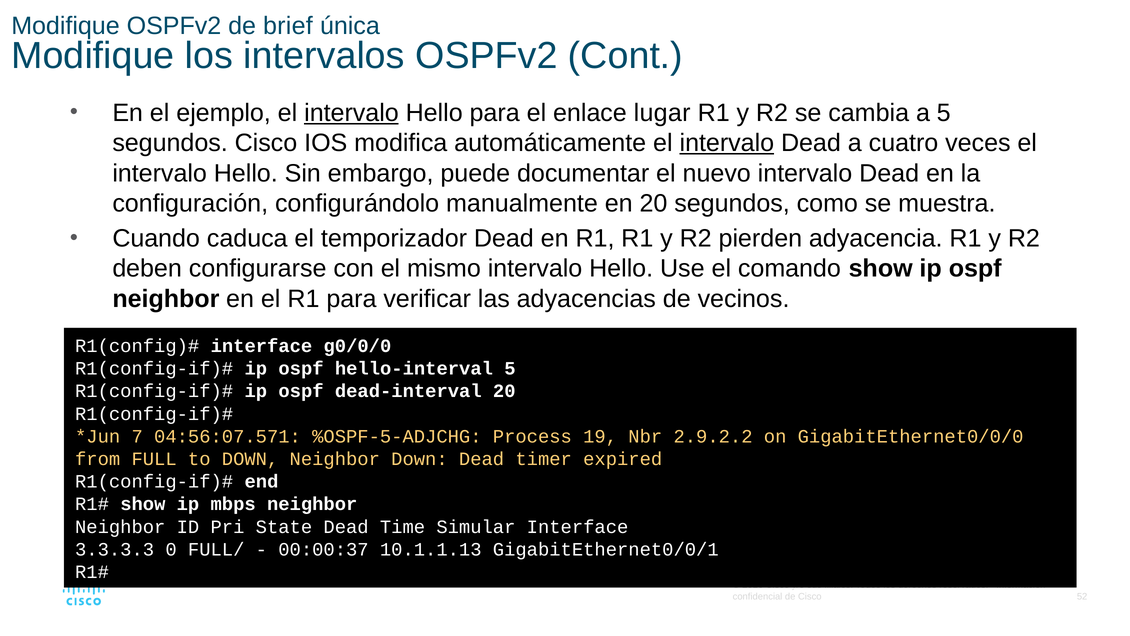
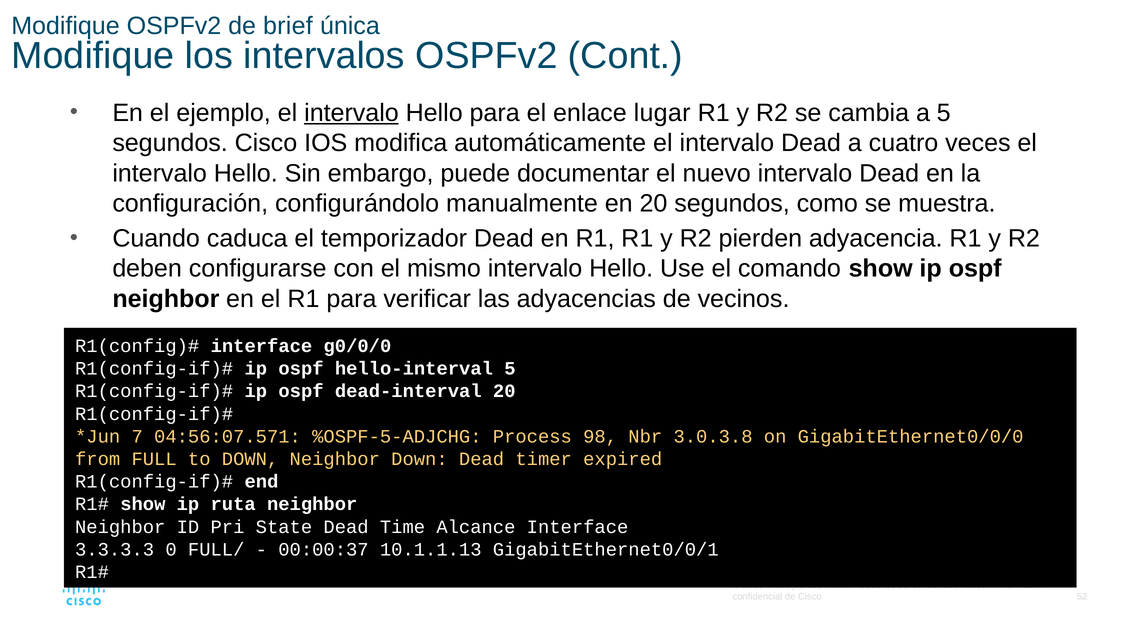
intervalo underline: present -> none (727, 143)
19: 19 -> 98 (600, 436)
2.9.2.2: 2.9.2.2 -> 3.0.3.8 (713, 436)
mbps: mbps -> ruta (233, 504)
Simular: Simular -> Alcance (476, 527)
